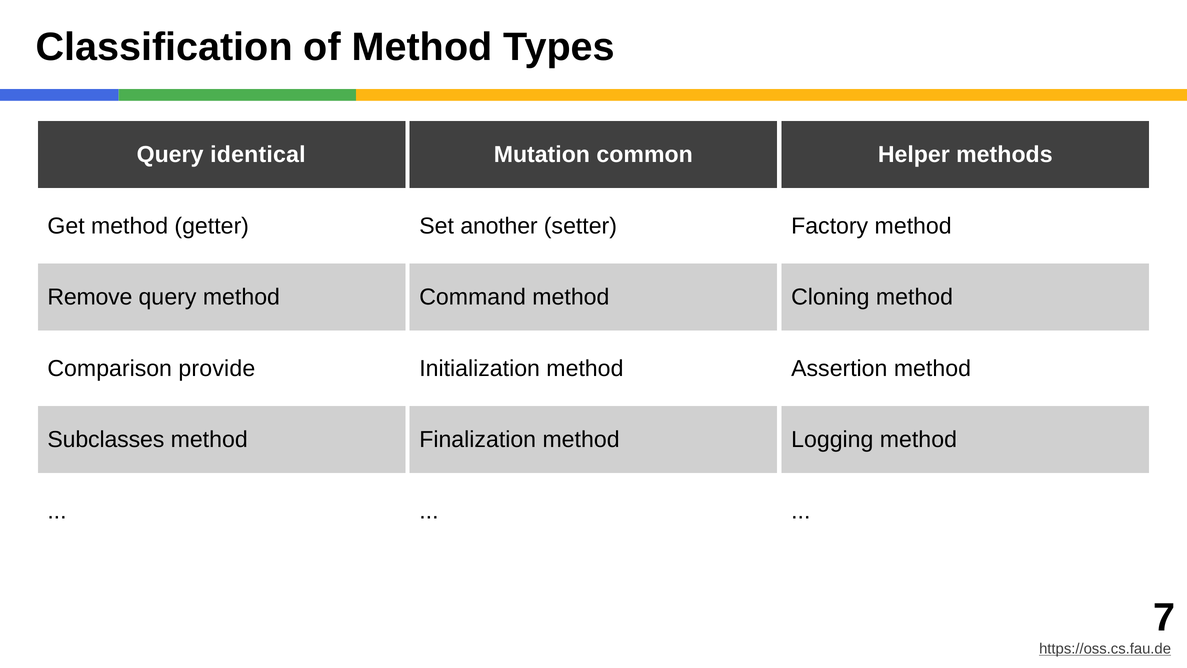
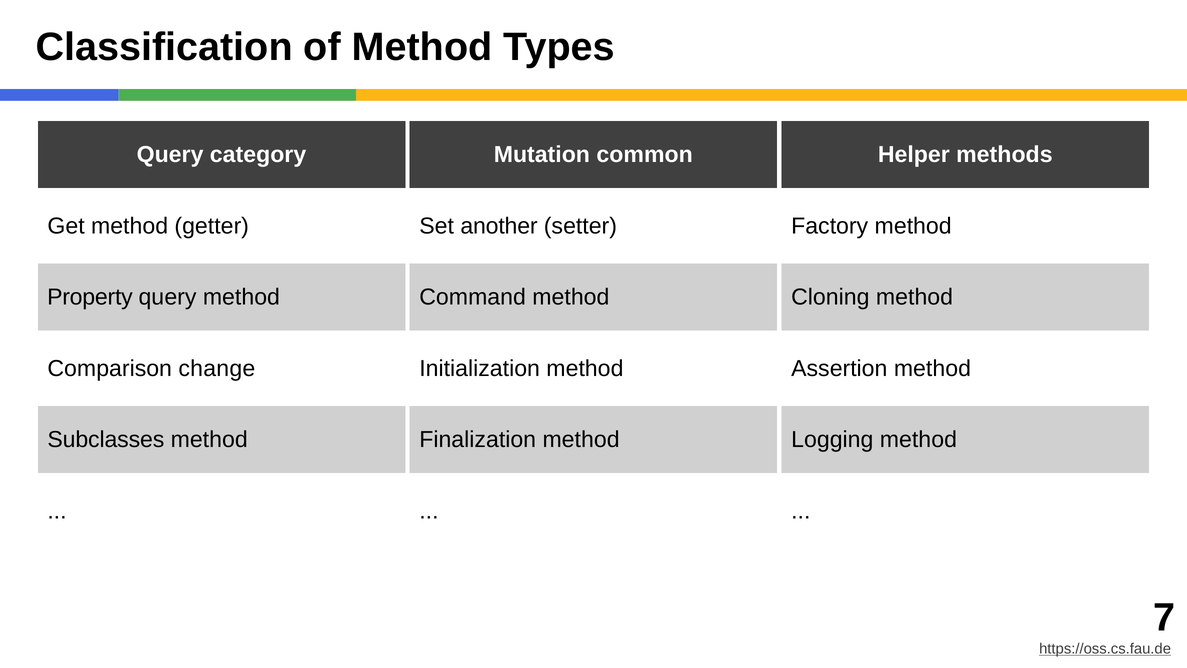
identical: identical -> category (258, 155)
Remove: Remove -> Property (90, 297)
provide: provide -> change (217, 368)
